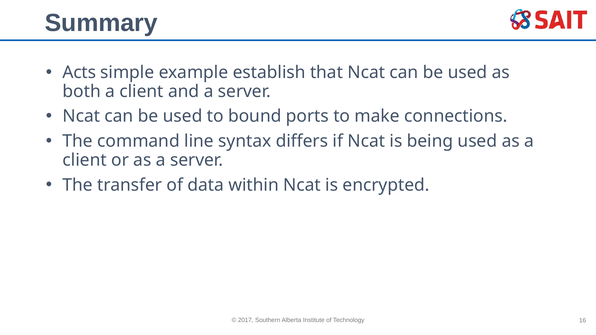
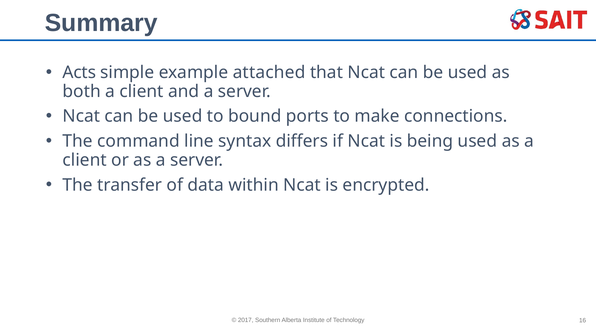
establish: establish -> attached (269, 73)
